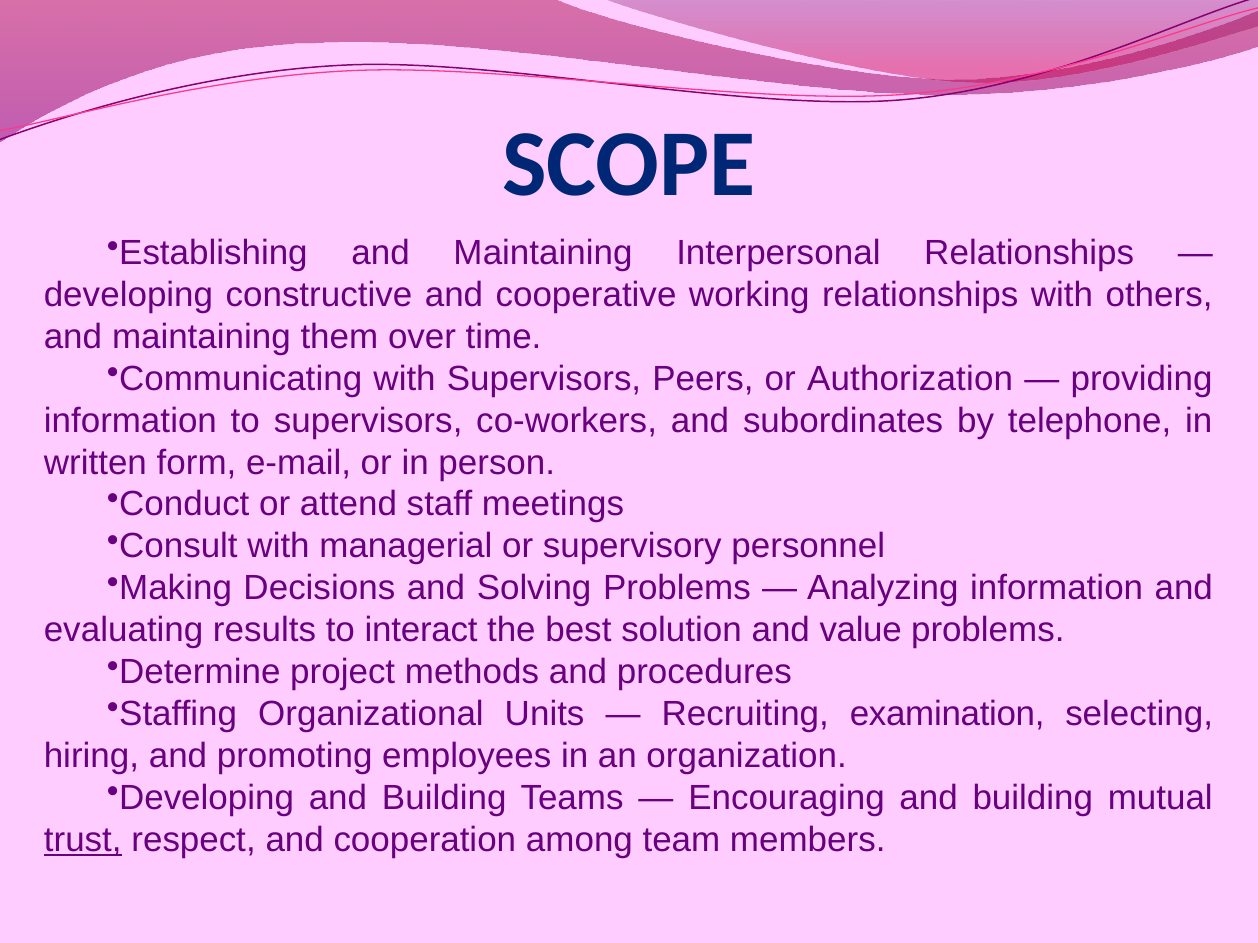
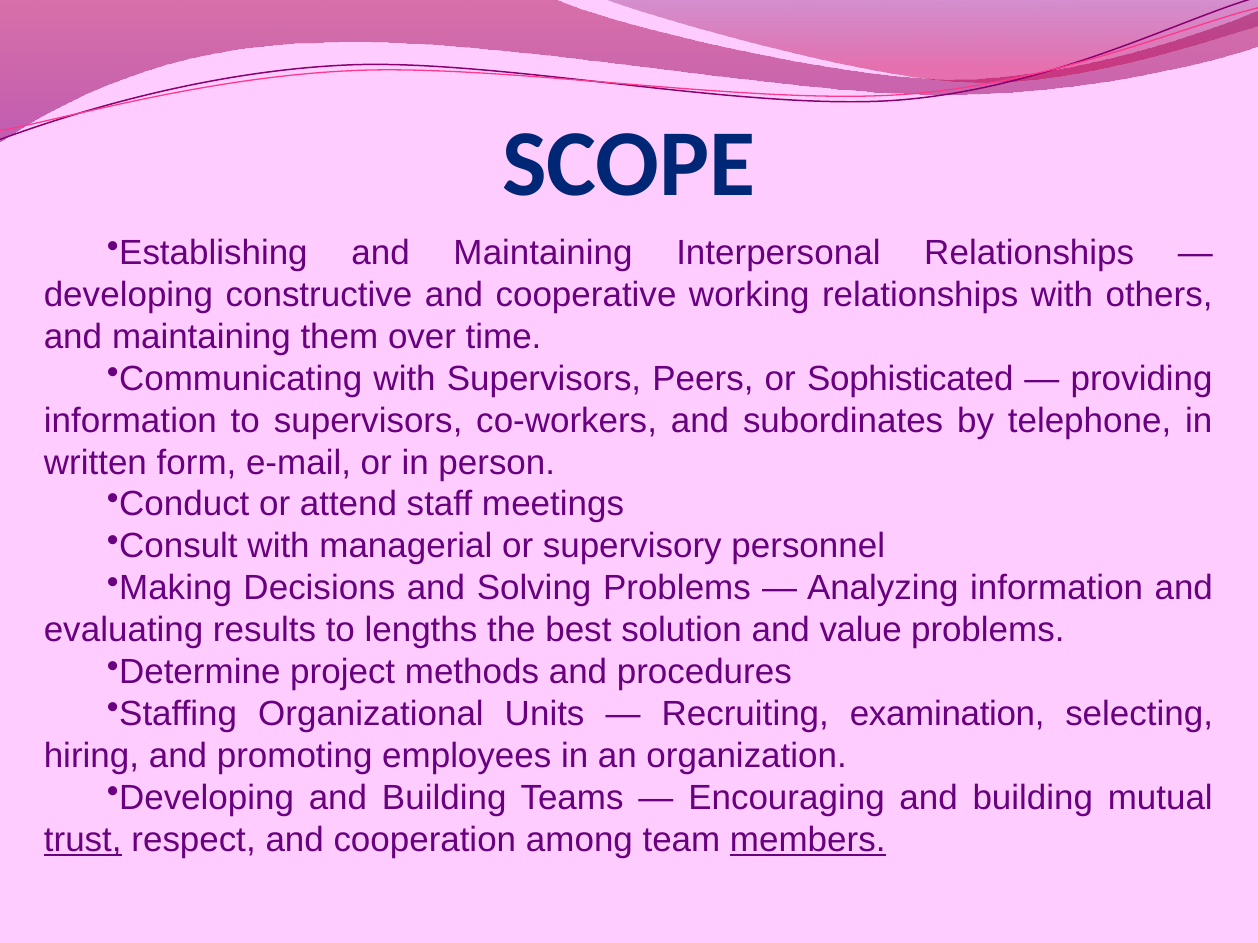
Authorization: Authorization -> Sophisticated (910, 379)
interact: interact -> lengths (421, 631)
members underline: none -> present (808, 840)
